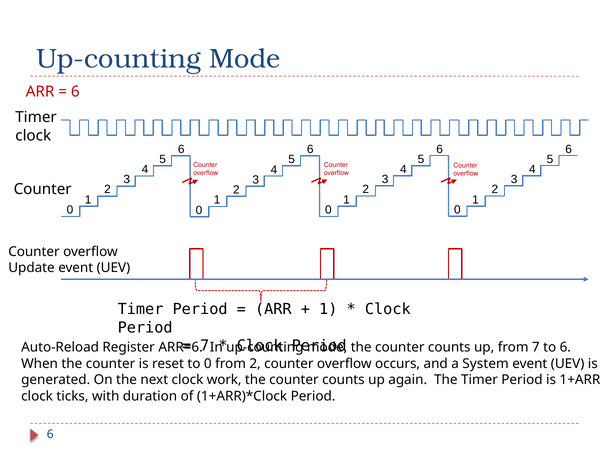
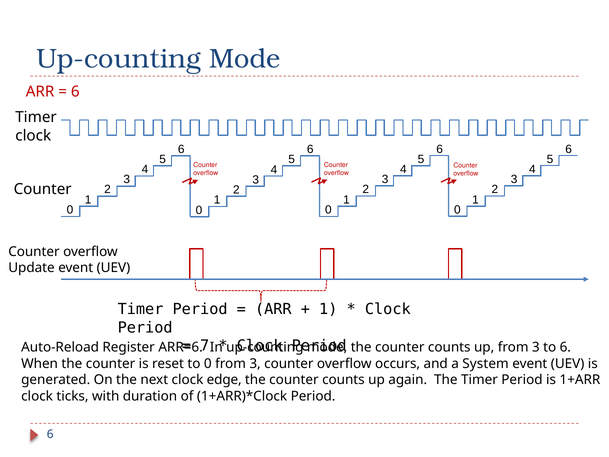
up from 7: 7 -> 3 (536, 347)
0 from 2: 2 -> 3 (255, 364)
work: work -> edge (224, 380)
